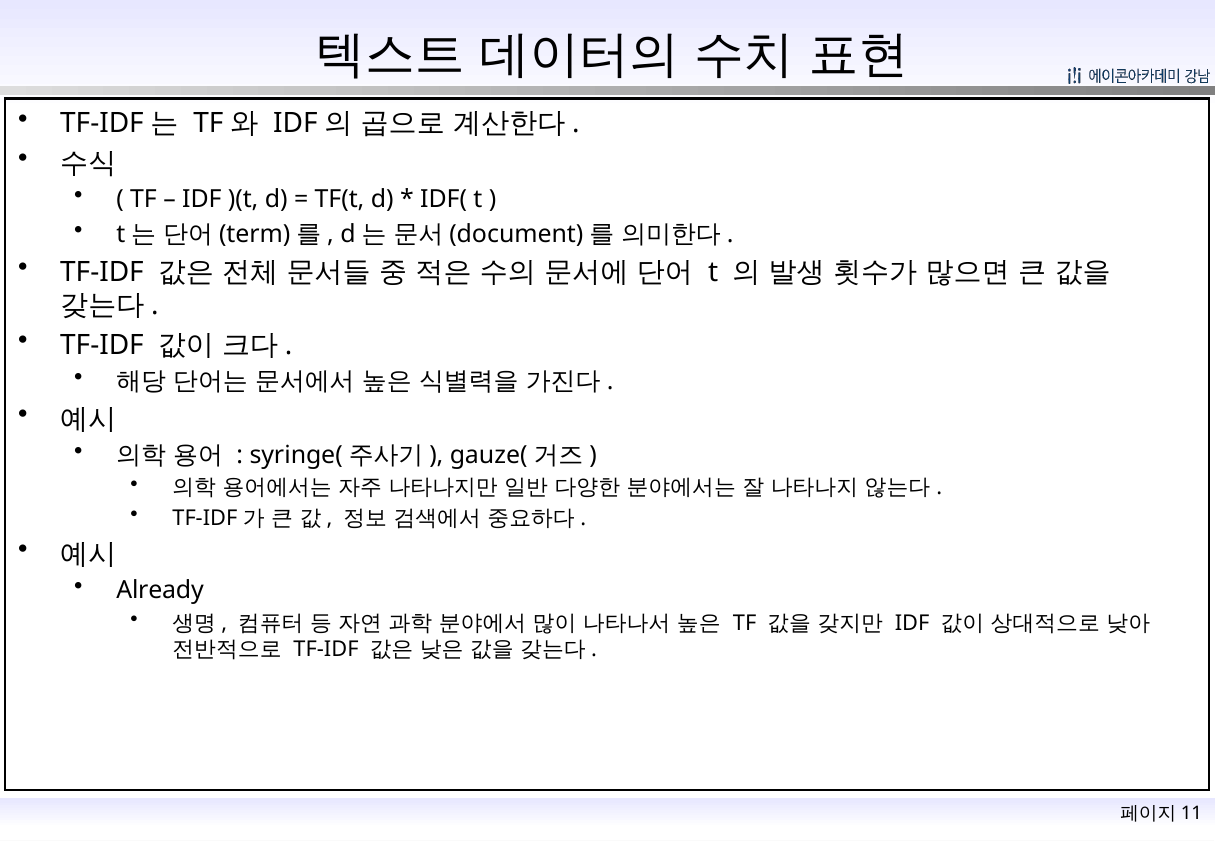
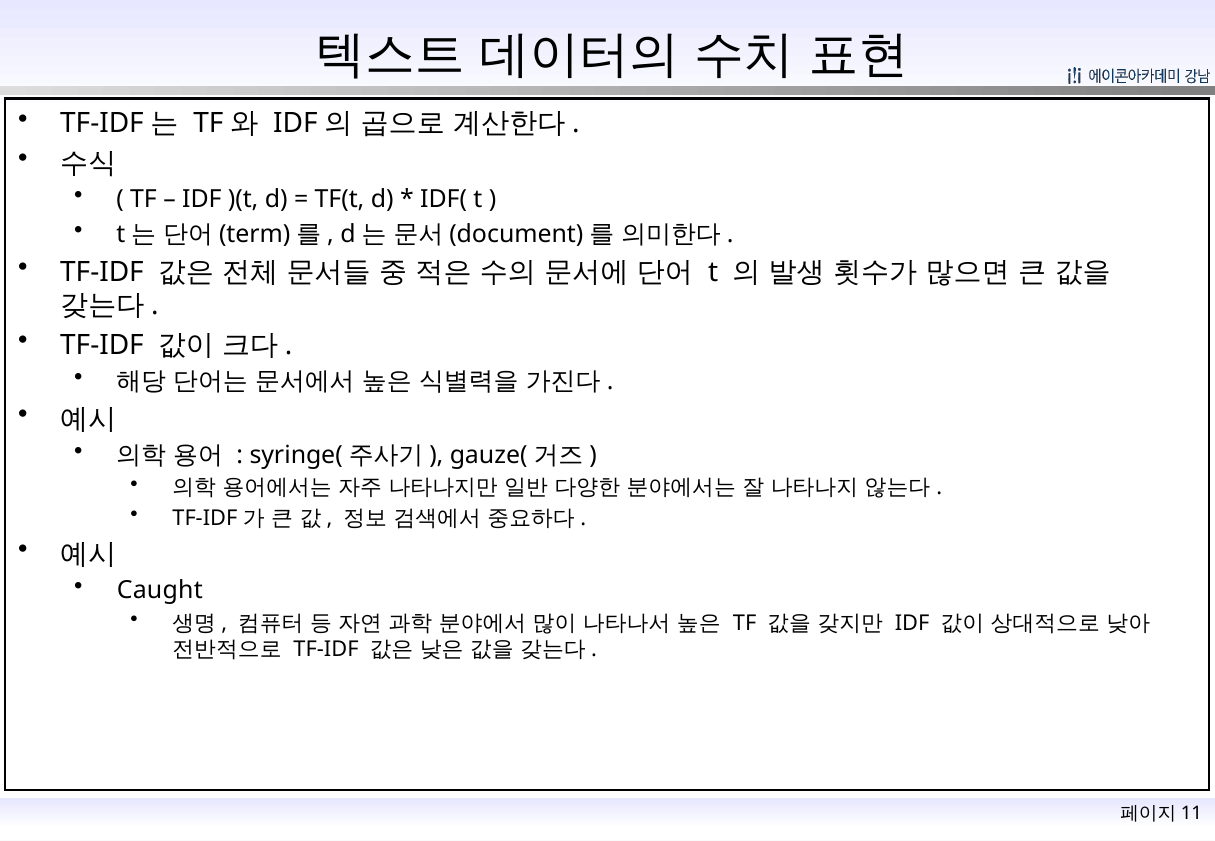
Already: Already -> Caught (160, 591)
